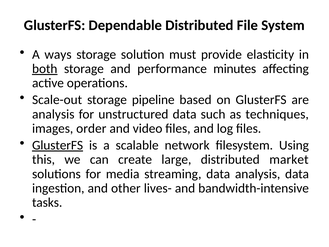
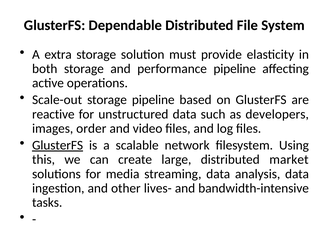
ways: ways -> extra (58, 54)
both underline: present -> none (45, 69)
performance minutes: minutes -> pipeline (235, 69)
analysis: analysis -> reactive (53, 114)
techniques: techniques -> developers (277, 114)
